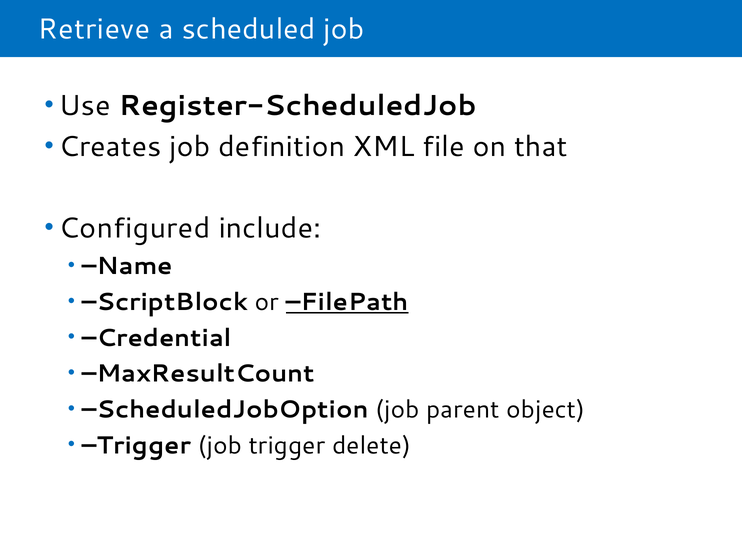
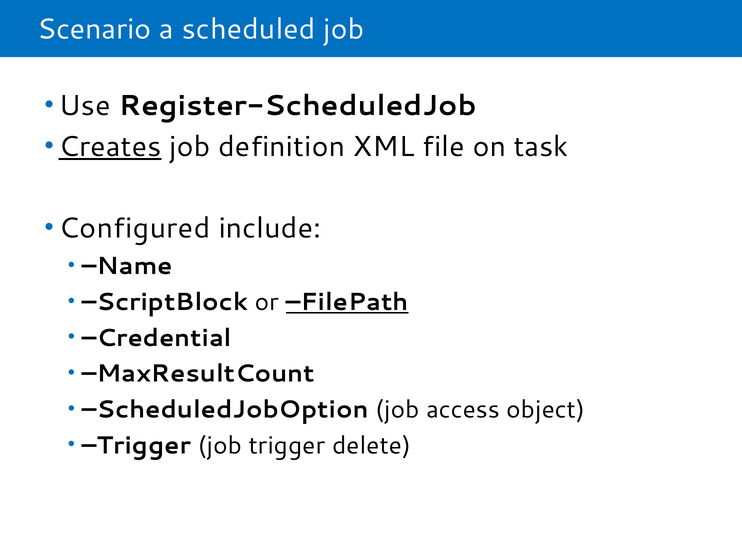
Retrieve: Retrieve -> Scenario (94, 29)
Creates underline: none -> present (110, 147)
that: that -> task (541, 147)
parent: parent -> access (463, 410)
